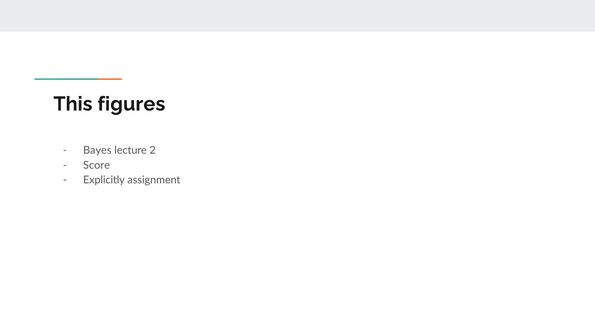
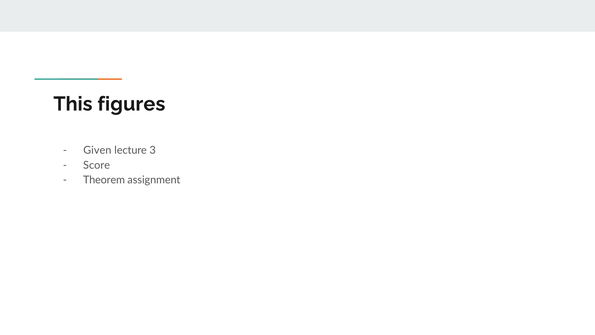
Bayes: Bayes -> Given (97, 150)
2: 2 -> 3 (153, 150)
Explicitly: Explicitly -> Theorem (104, 180)
